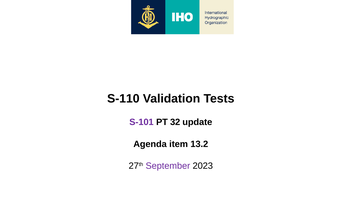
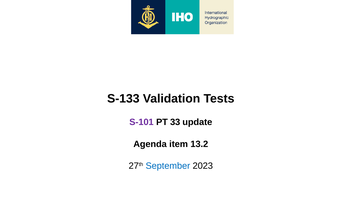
S-110: S-110 -> S-133 (123, 99)
32: 32 -> 33 (175, 122)
September colour: purple -> blue (168, 166)
